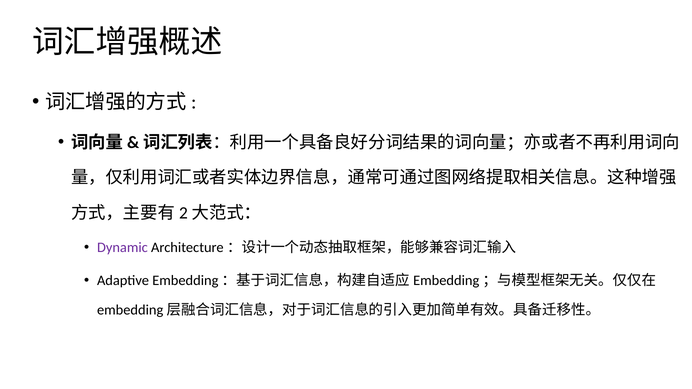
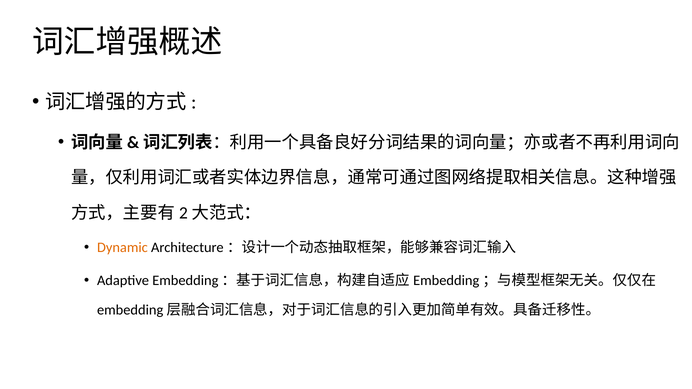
Dynamic colour: purple -> orange (122, 248)
